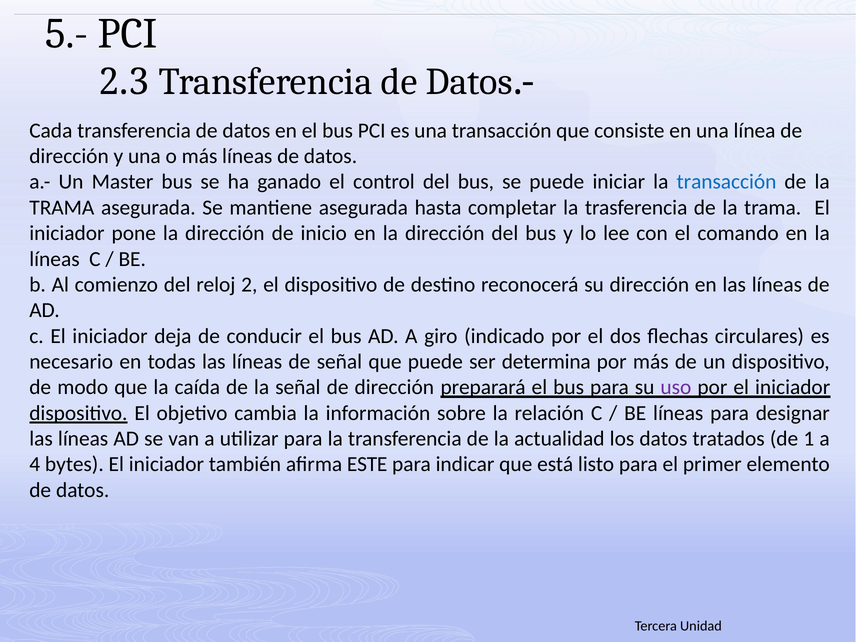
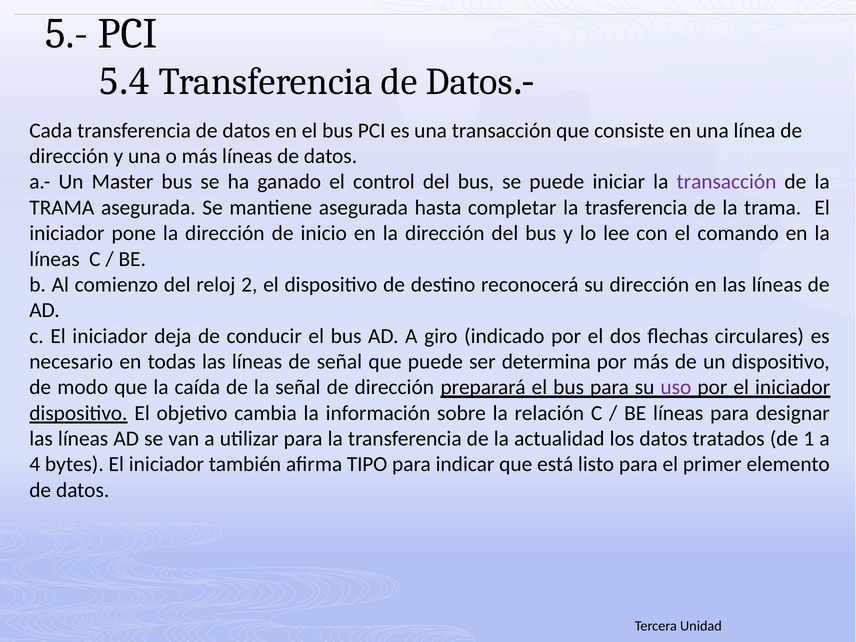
2.3: 2.3 -> 5.4 (124, 82)
transacción colour: blue -> purple (727, 182)
ESTE: ESTE -> TIPO (367, 464)
